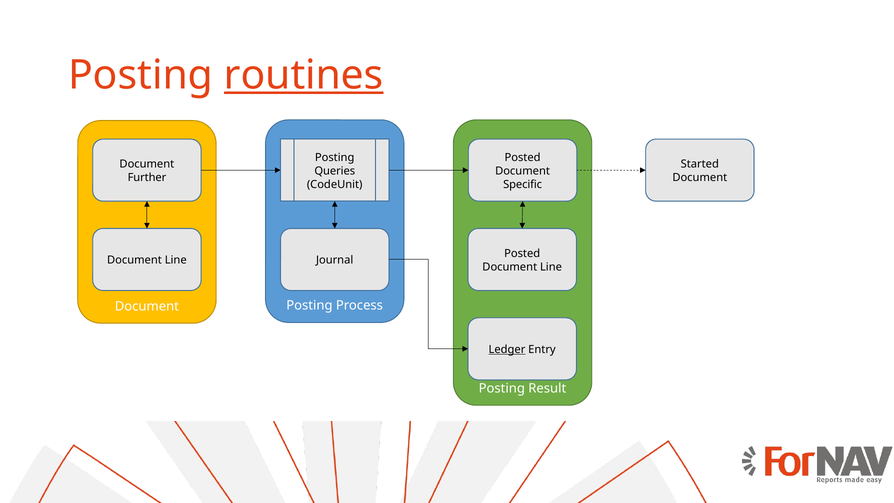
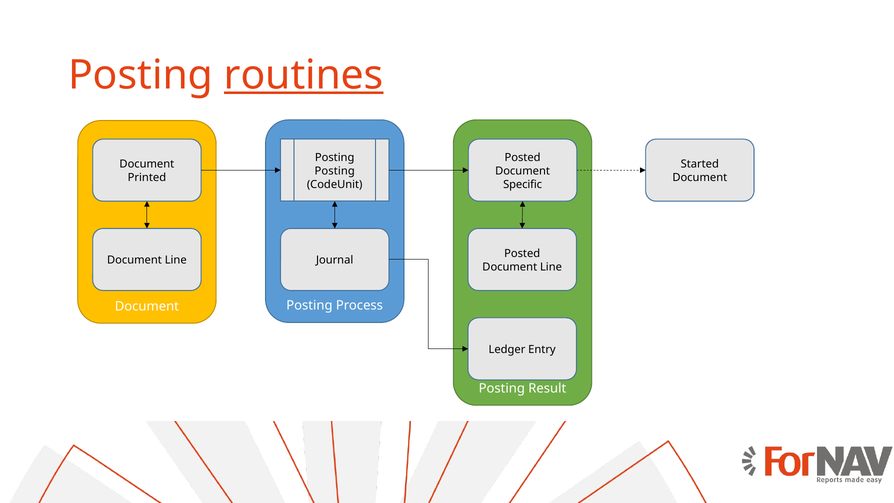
Queries: Queries -> Posting (335, 171)
Further: Further -> Printed (147, 178)
Ledger underline: present -> none (507, 349)
